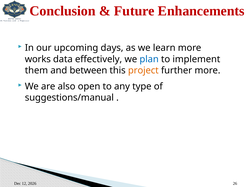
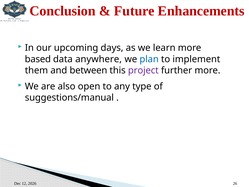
works: works -> based (38, 59)
effectively: effectively -> anywhere (99, 59)
project colour: orange -> purple (143, 70)
